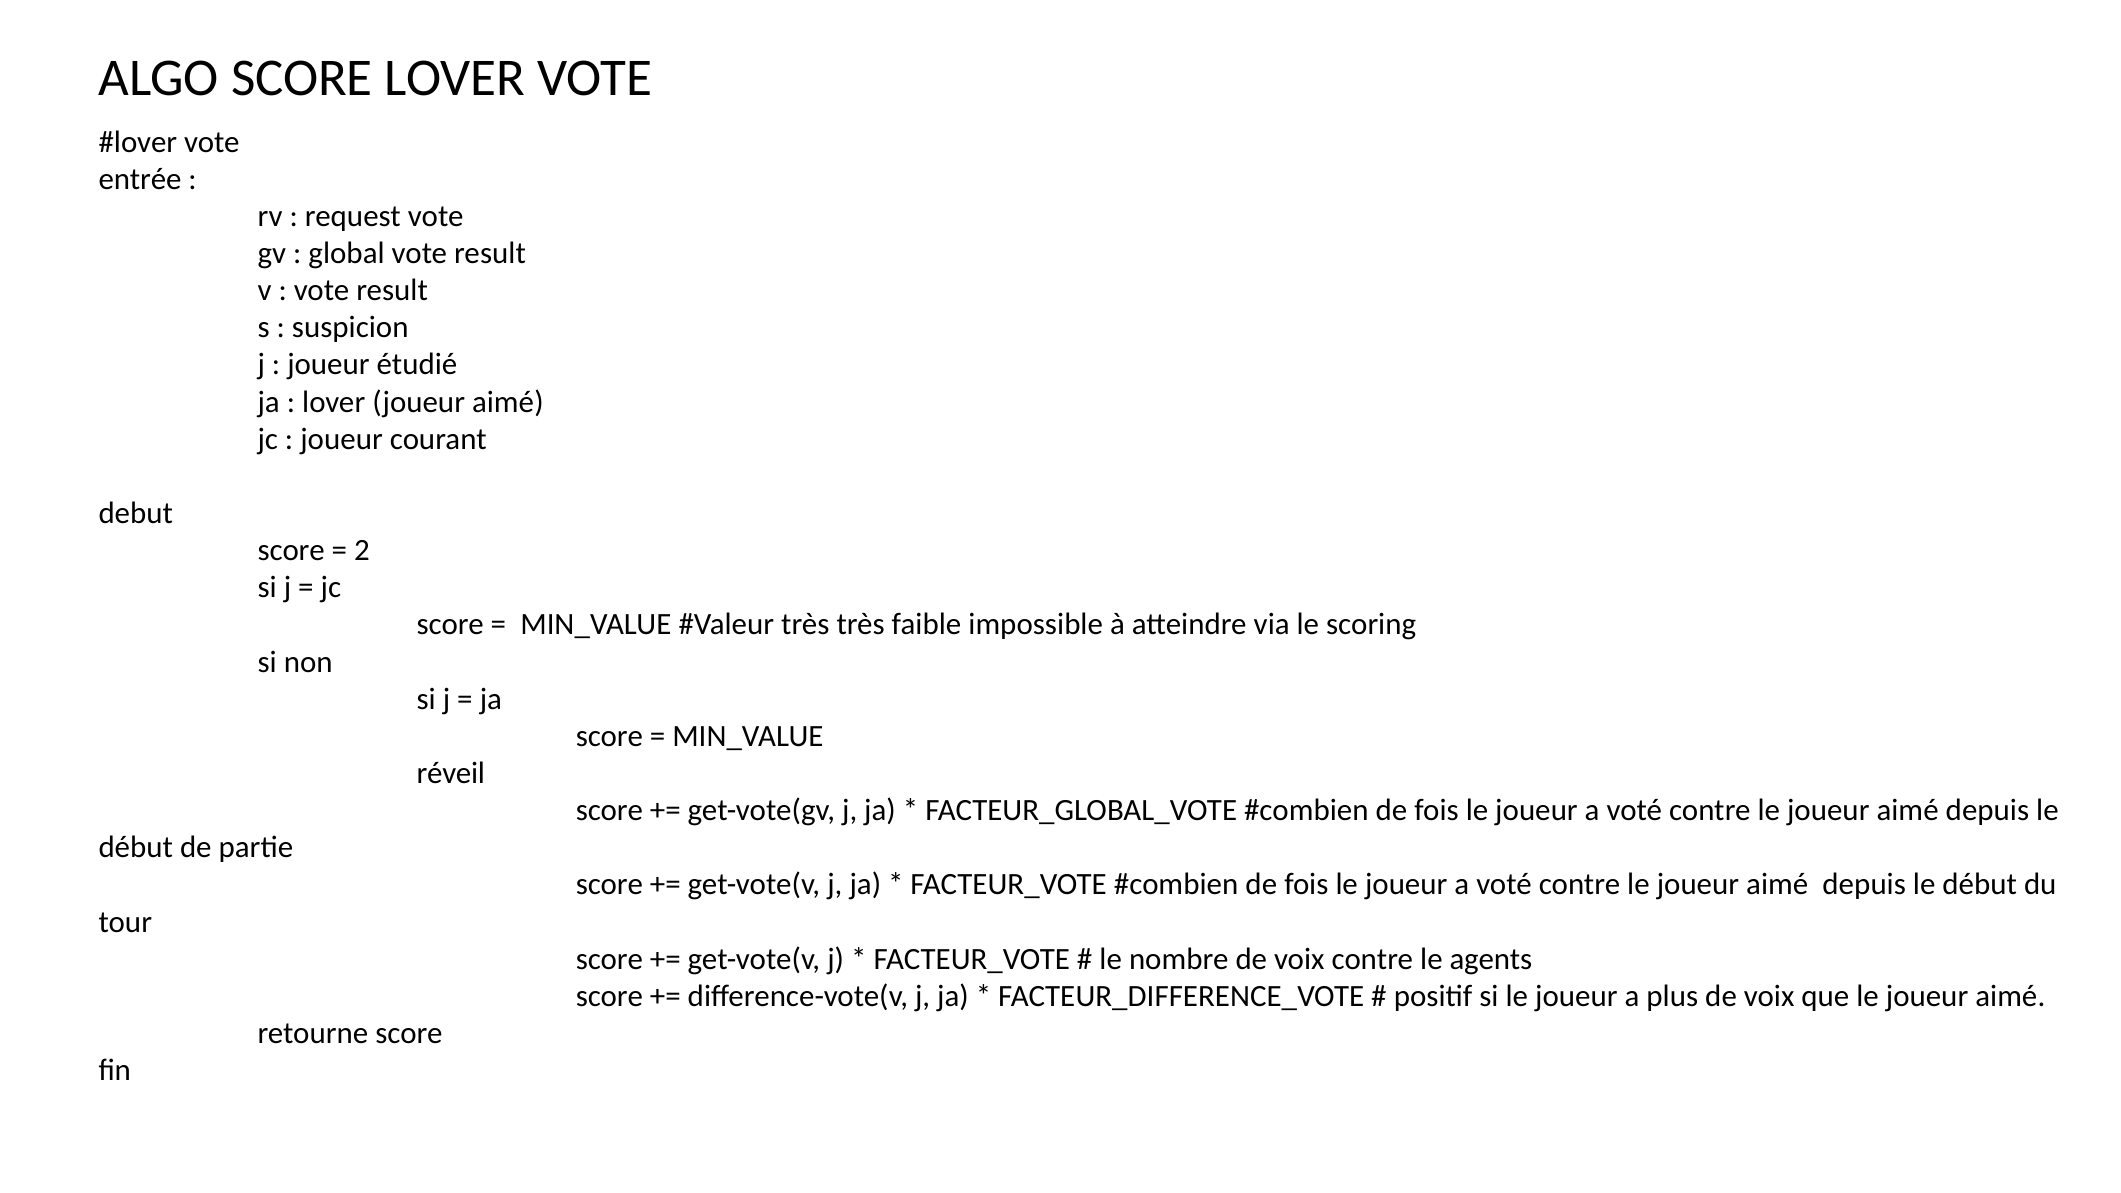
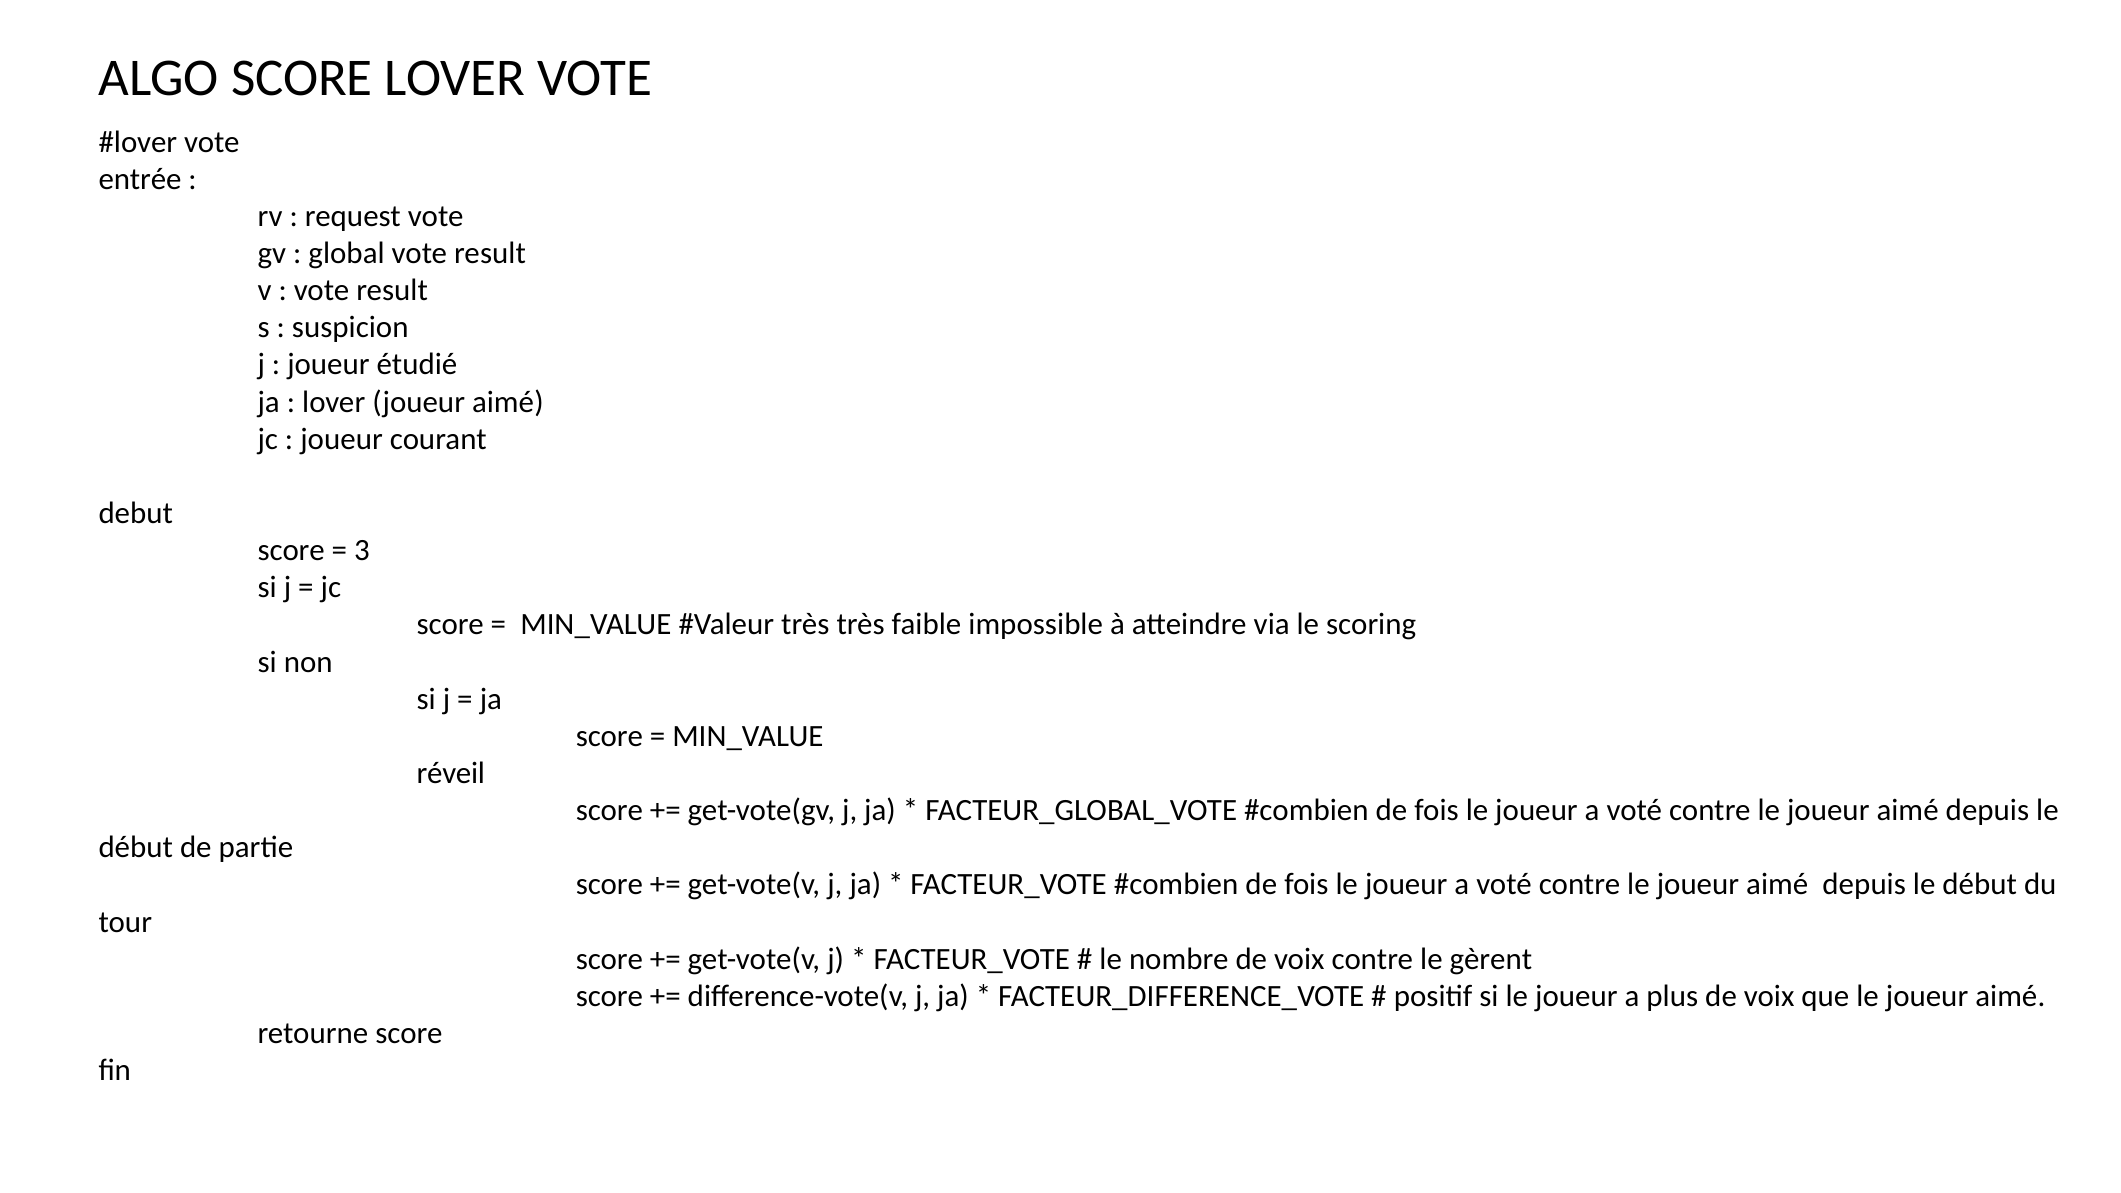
2: 2 -> 3 (362, 550)
agents: agents -> gèrent (1491, 959)
